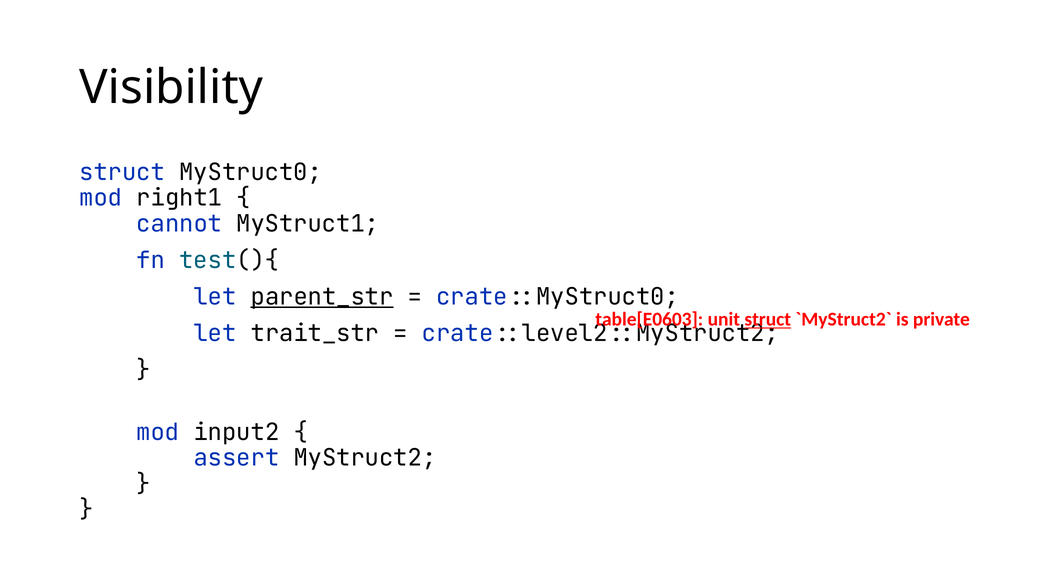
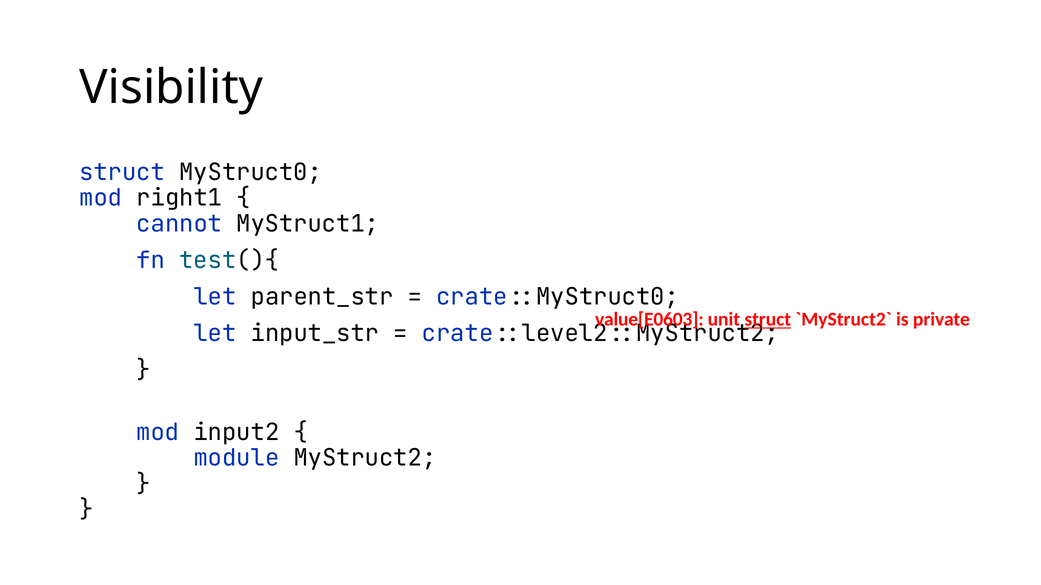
parent_str underline: present -> none (322, 297)
table[E0603: table[E0603 -> value[E0603 (649, 320)
trait_str: trait_str -> input_str (315, 334)
assert: assert -> module (236, 459)
